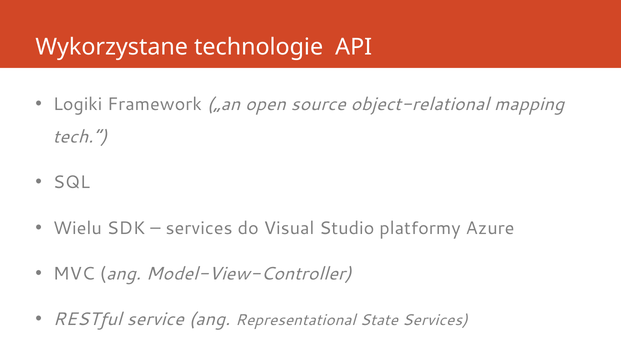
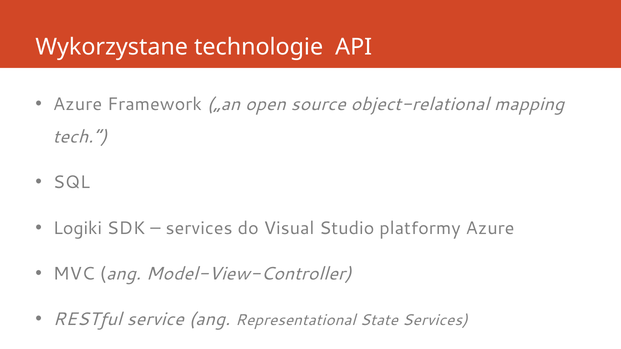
Logiki: Logiki -> Azure (78, 104)
Wielu: Wielu -> Logiki (77, 228)
